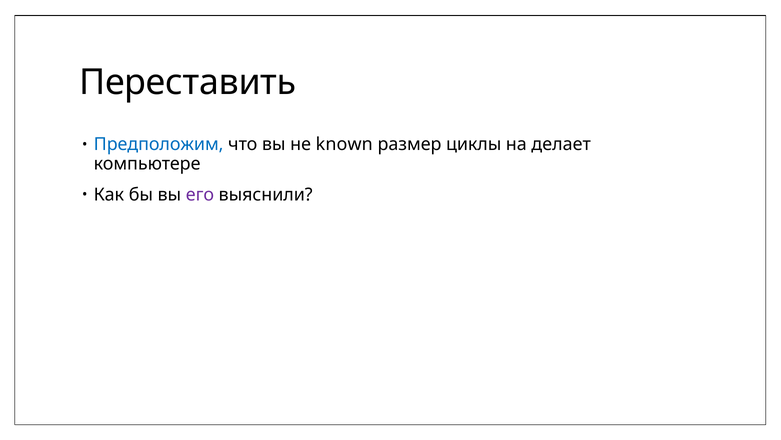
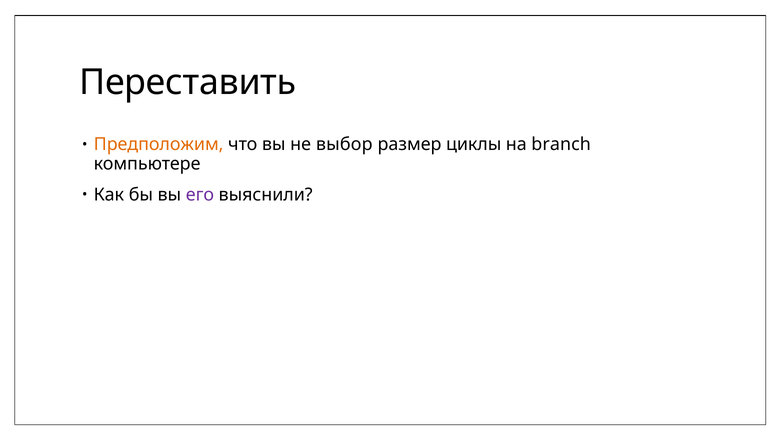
Предположим colour: blue -> orange (159, 144)
known: known -> выбор (344, 144)
делает: делает -> branch (561, 144)
